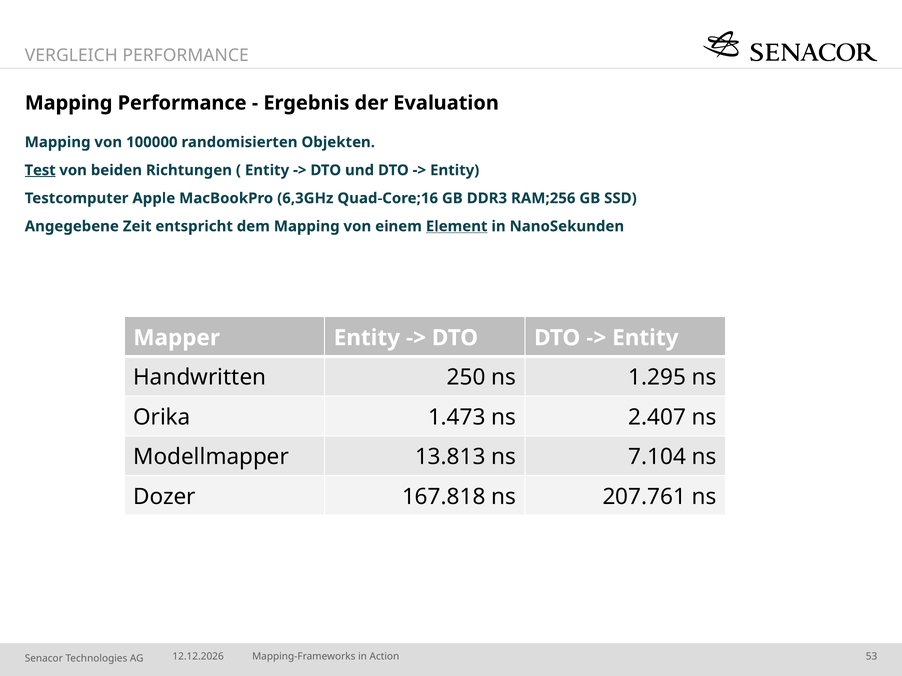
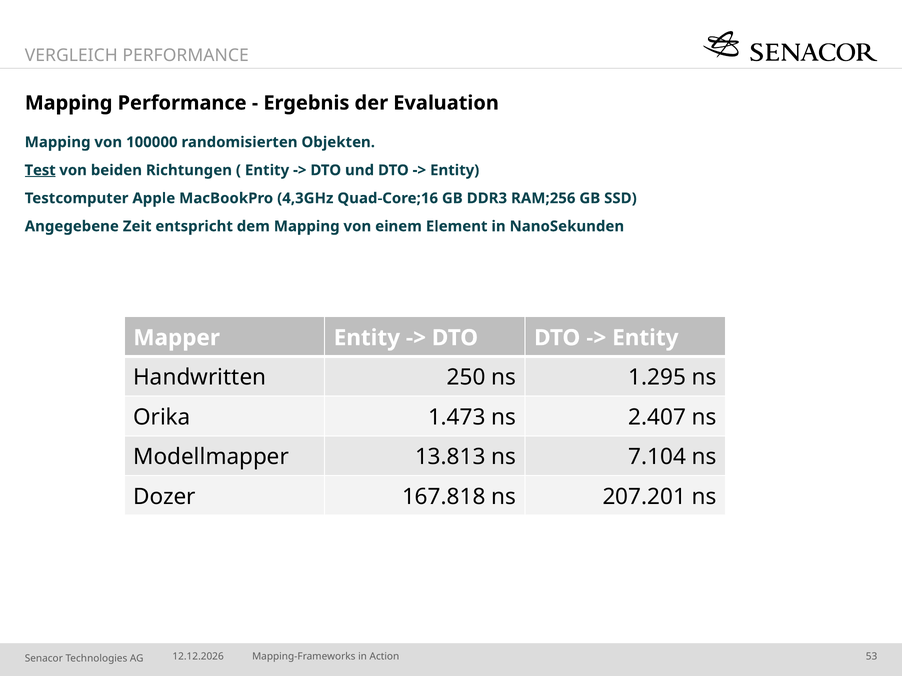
6,3GHz: 6,3GHz -> 4,3GHz (305, 198)
Element underline: present -> none (457, 226)
207.761: 207.761 -> 207.201 (644, 497)
